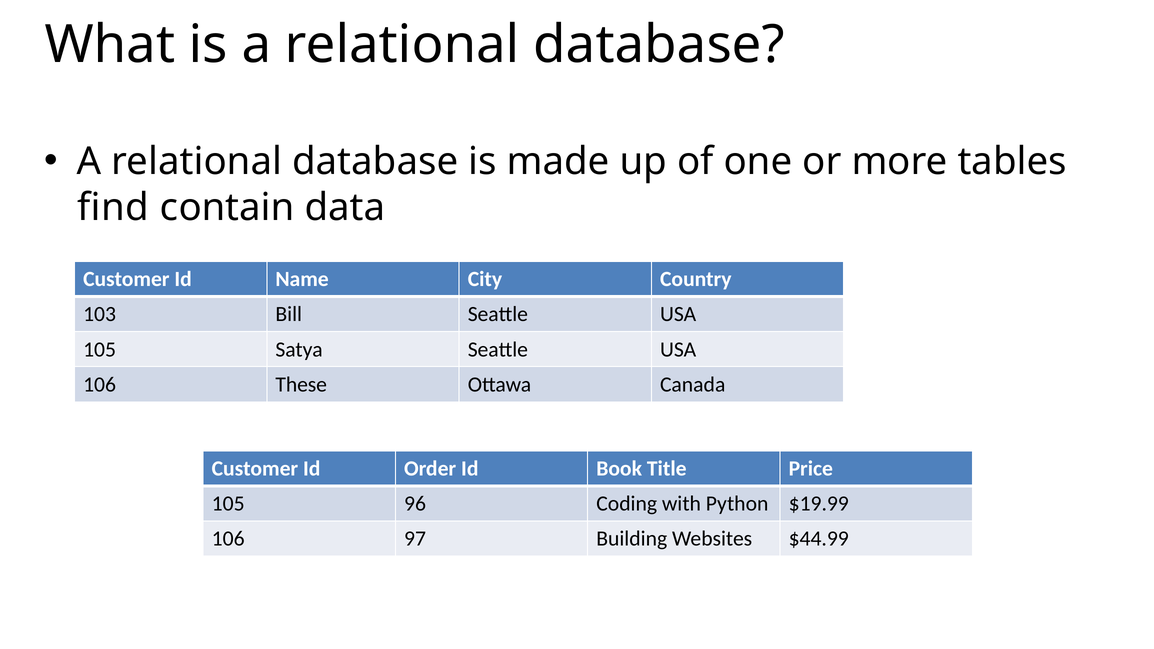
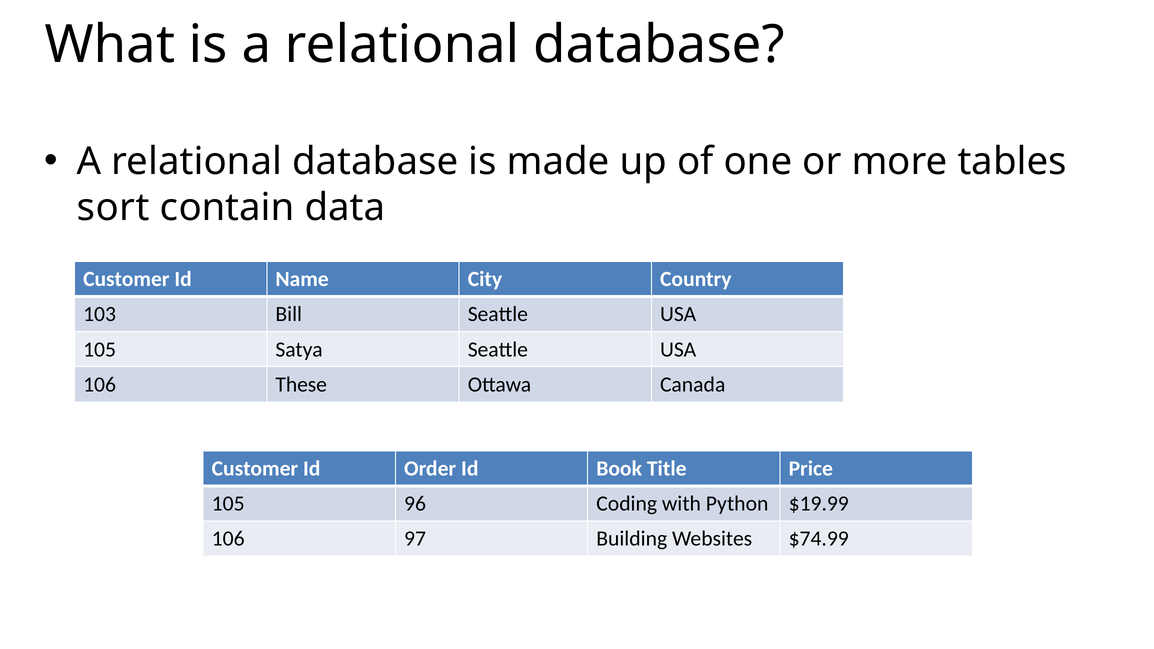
find: find -> sort (113, 208)
$44.99: $44.99 -> $74.99 (819, 539)
